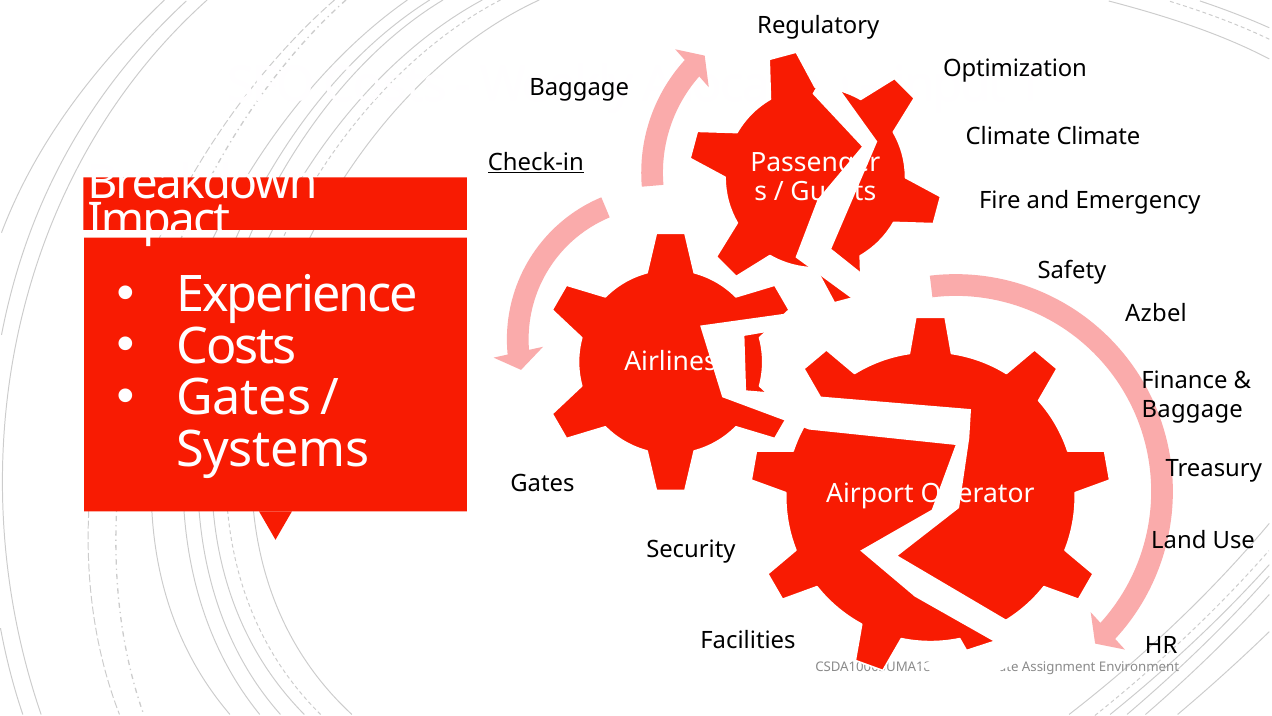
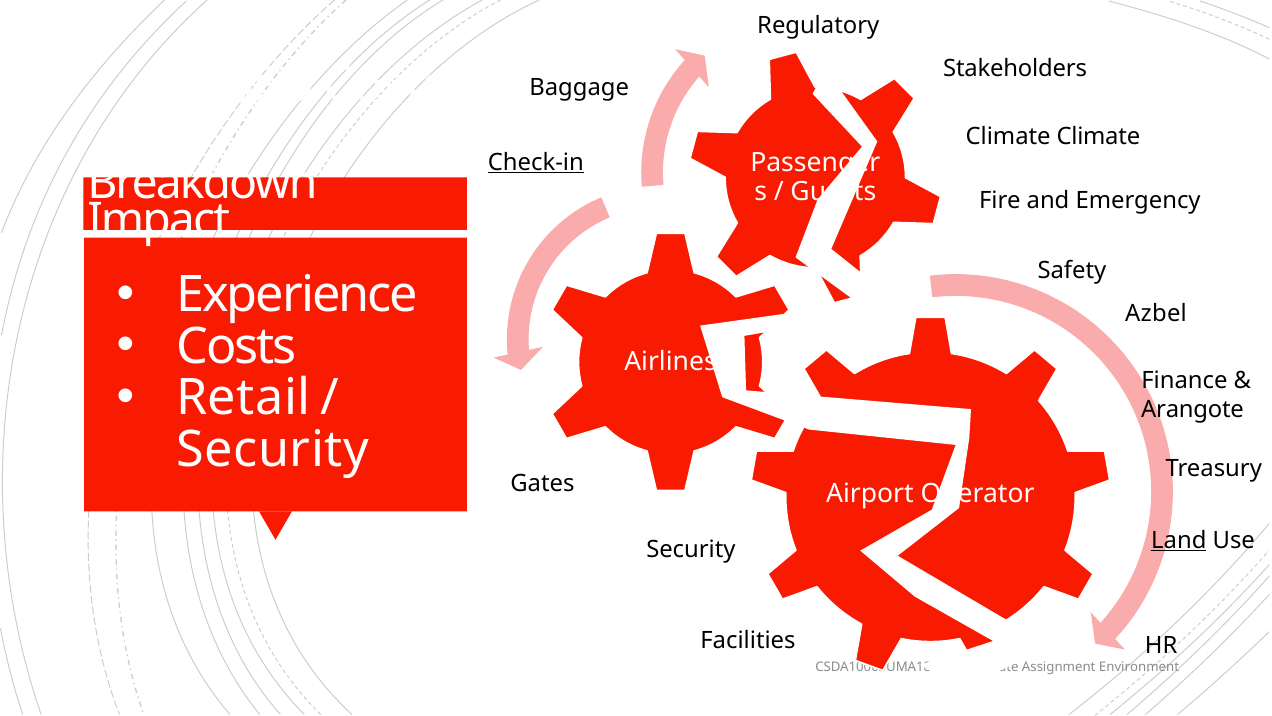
Optimization: Optimization -> Stakeholders (1015, 69)
Gates: Gates -> Retail (243, 398)
Baggage: Baggage -> Arangote (1193, 409)
Systems: Systems -> Security (273, 449)
Land underline: none -> present (1179, 540)
